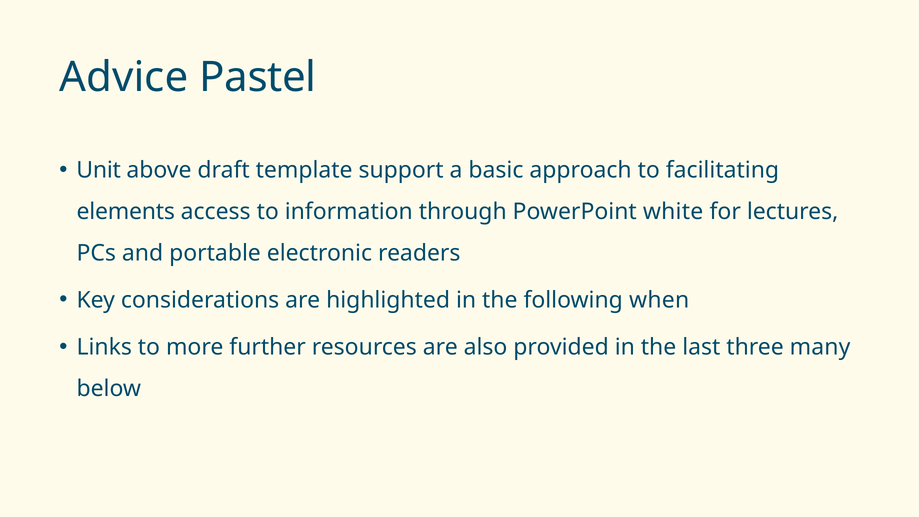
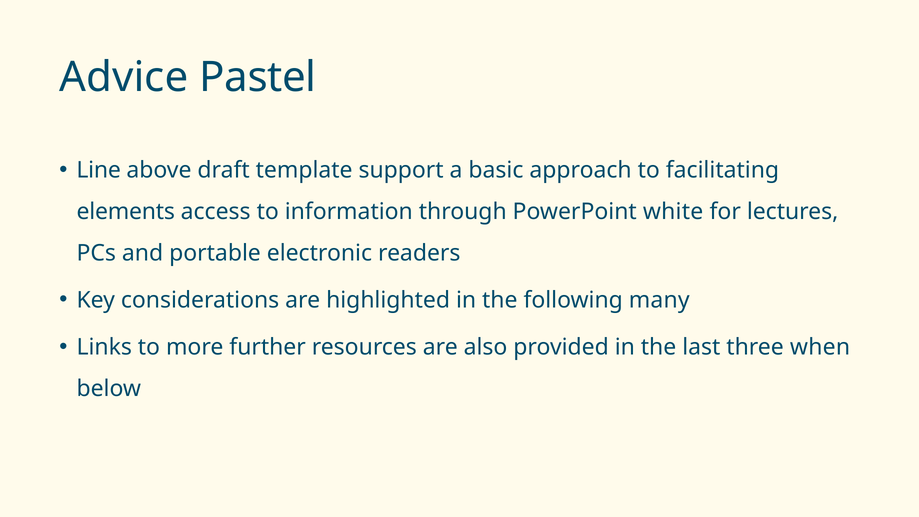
Unit: Unit -> Line (99, 170)
when: when -> many (659, 300)
many: many -> when (820, 347)
